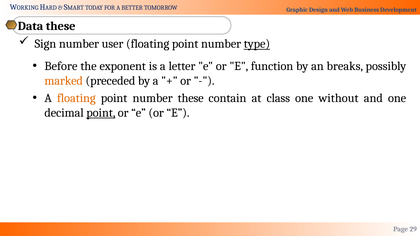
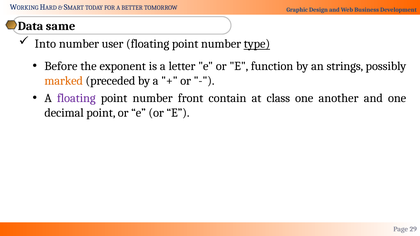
these: these -> same (61, 26)
Sign: Sign -> Into (45, 44)
breaks: breaks -> strings (345, 66)
floating colour: orange -> purple (76, 98)
number these: these -> front (191, 98)
without: without -> another (339, 98)
point underline: present -> none (101, 113)
